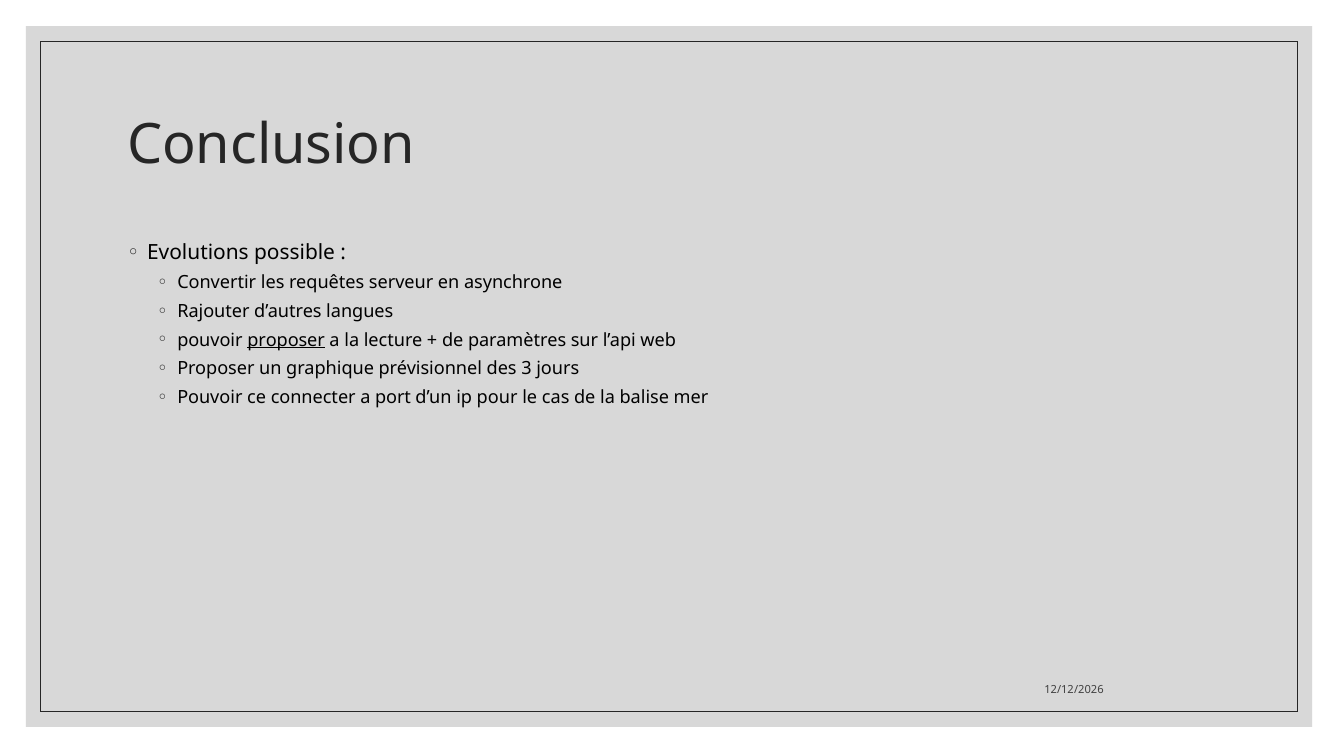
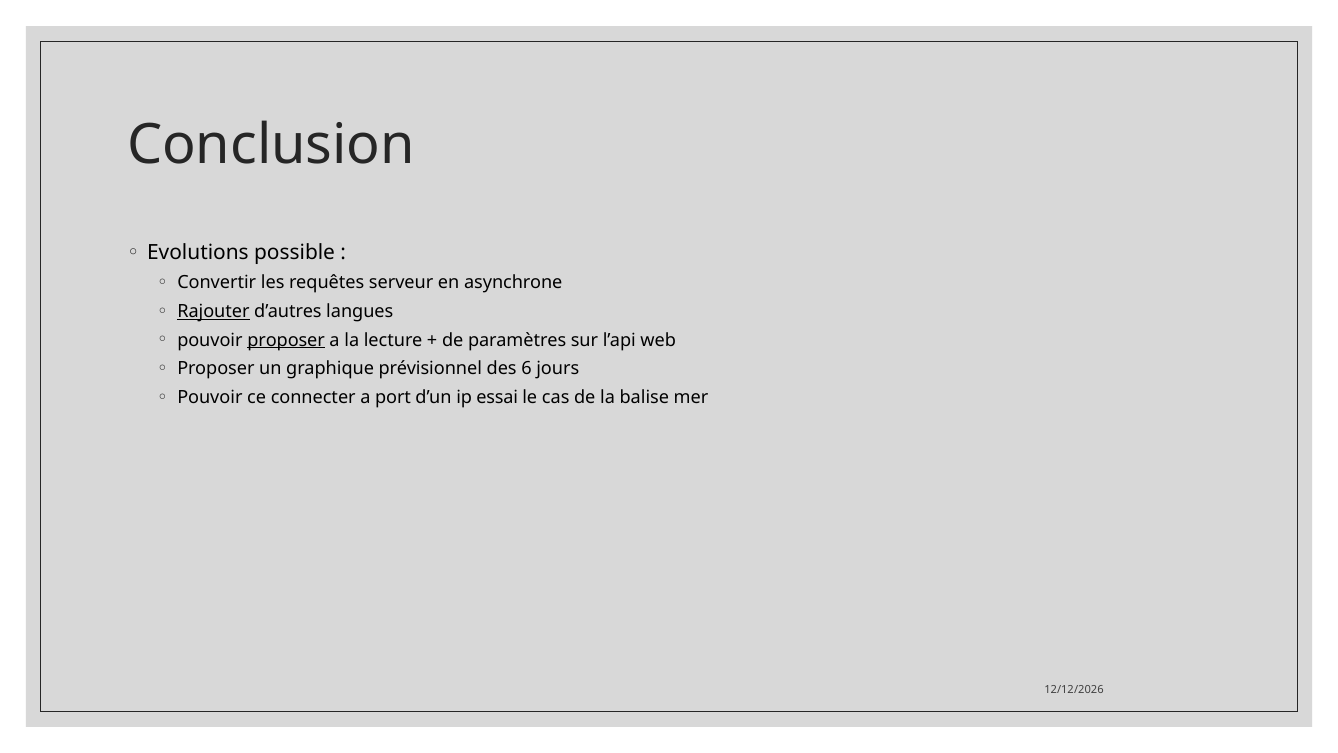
Rajouter underline: none -> present (213, 311)
3: 3 -> 6 (527, 369)
pour: pour -> essai (497, 397)
